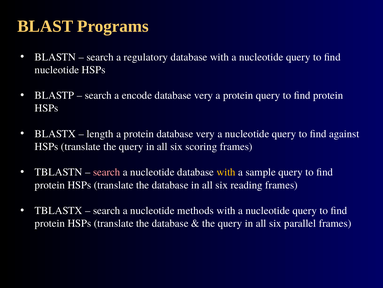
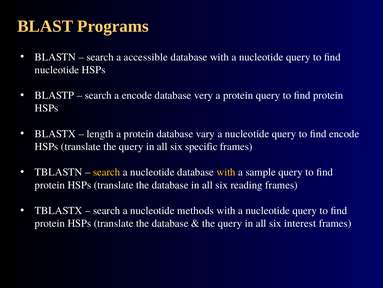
regulatory: regulatory -> accessible (146, 57)
protein database very: very -> vary (205, 133)
find against: against -> encode (344, 133)
scoring: scoring -> specific (201, 146)
search colour: pink -> yellow (107, 172)
parallel: parallel -> interest (300, 223)
